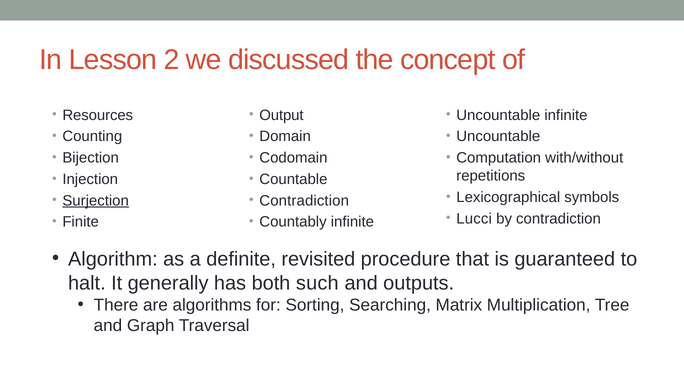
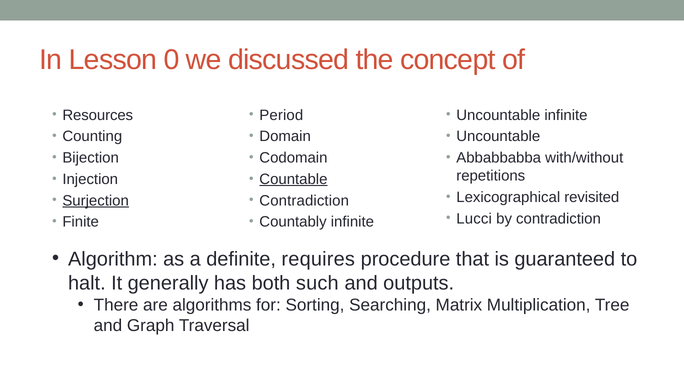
2: 2 -> 0 (172, 60)
Output: Output -> Period (281, 115)
Computation: Computation -> Abbabbabba (499, 158)
Countable underline: none -> present (293, 179)
symbols: symbols -> revisited (592, 197)
revisited: revisited -> requires (318, 259)
